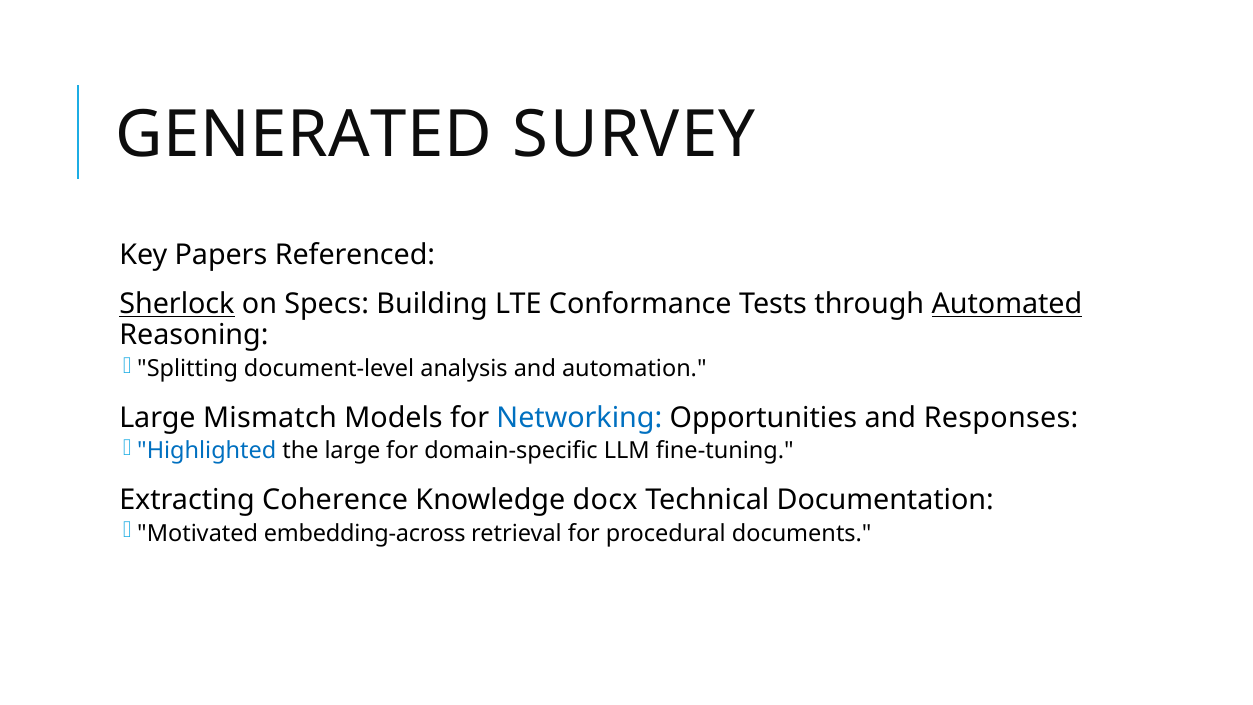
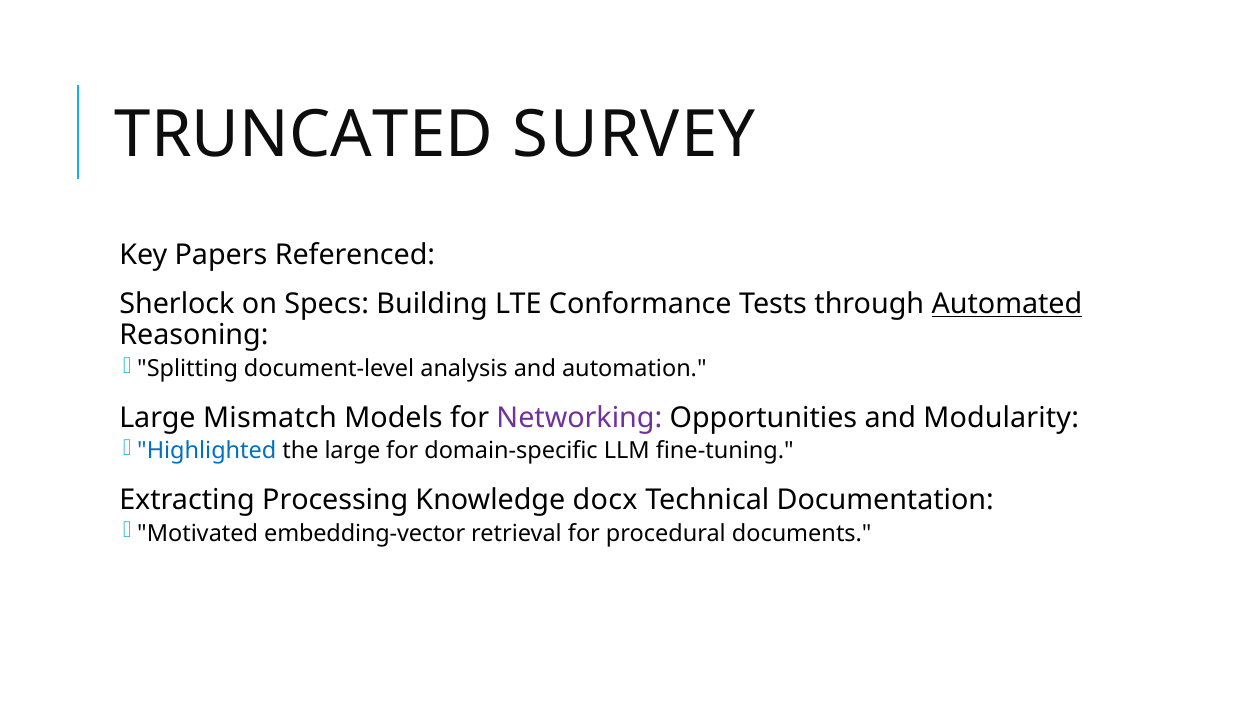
GENERATED: GENERATED -> TRUNCATED (304, 134)
Sherlock underline: present -> none (177, 304)
Networking colour: blue -> purple (579, 418)
Responses: Responses -> Modularity (1001, 418)
Coherence: Coherence -> Processing (335, 500)
embedding-across: embedding-across -> embedding-vector (365, 534)
